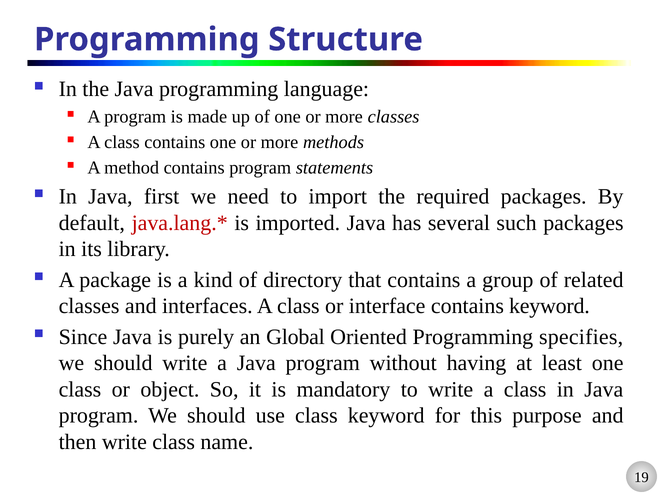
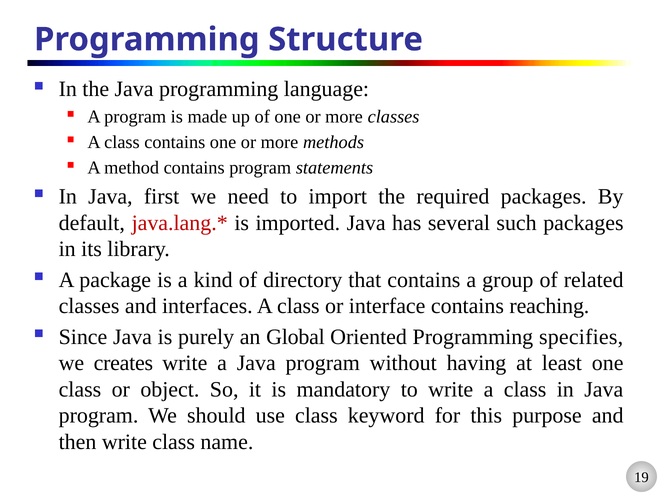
contains keyword: keyword -> reaching (549, 306)
should: should -> creates (123, 363)
